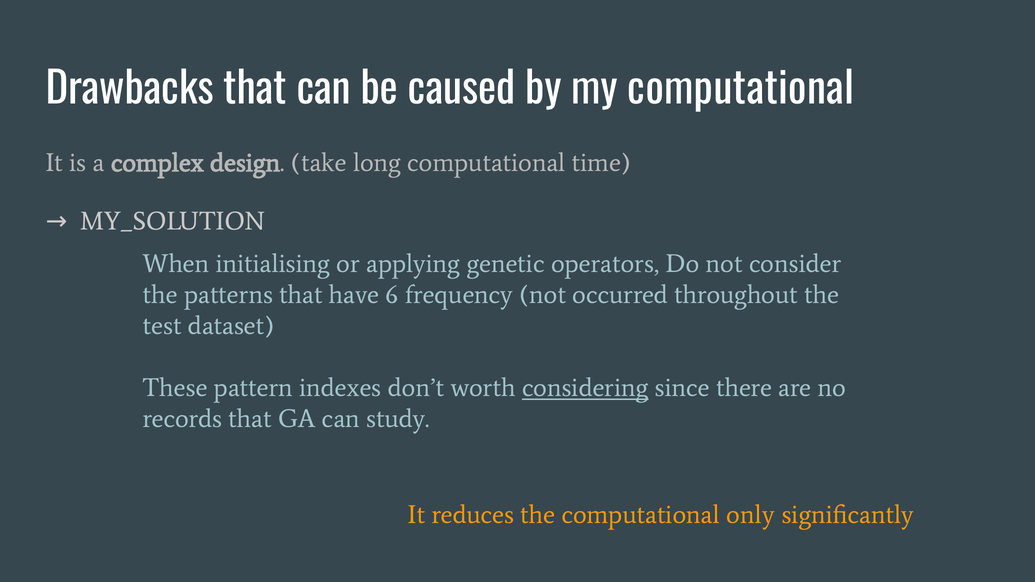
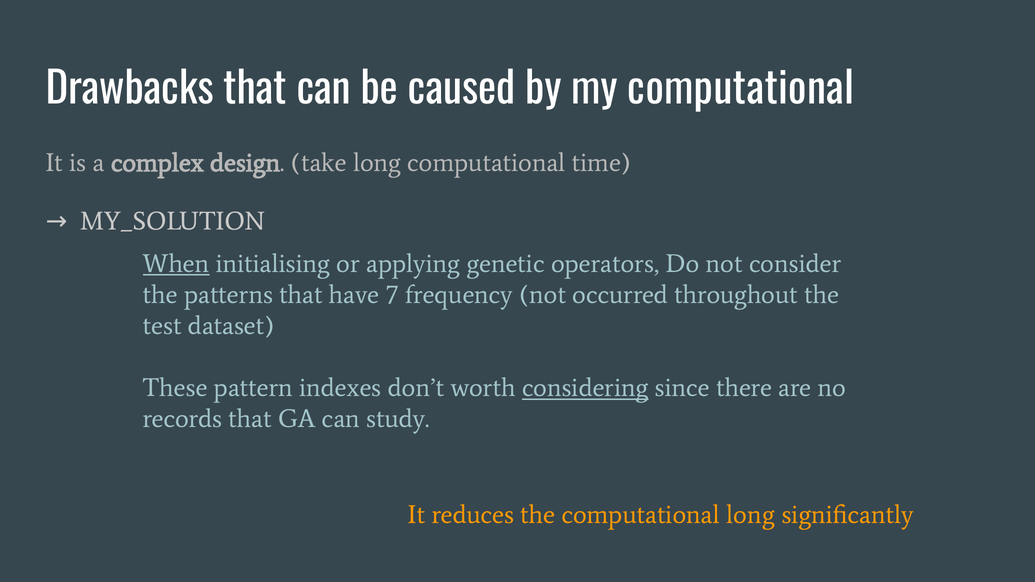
When underline: none -> present (176, 264)
6: 6 -> 7 (392, 295)
computational only: only -> long (750, 515)
